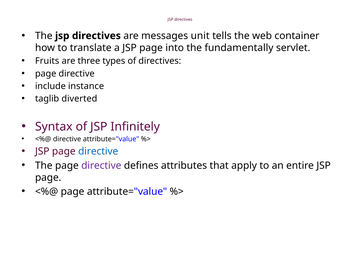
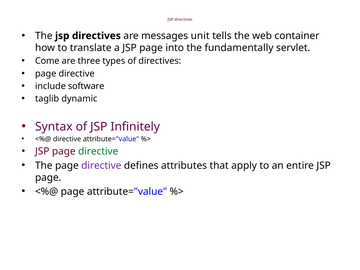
Fruits: Fruits -> Come (47, 61)
instance: instance -> software (86, 86)
diverted: diverted -> dynamic (79, 99)
directive colour: blue -> green (98, 151)
